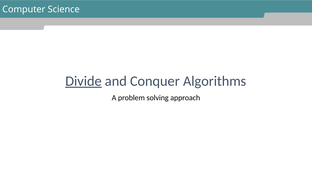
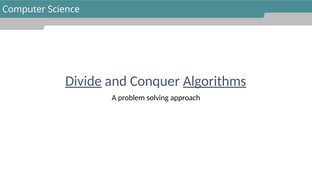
Algorithms underline: none -> present (215, 81)
